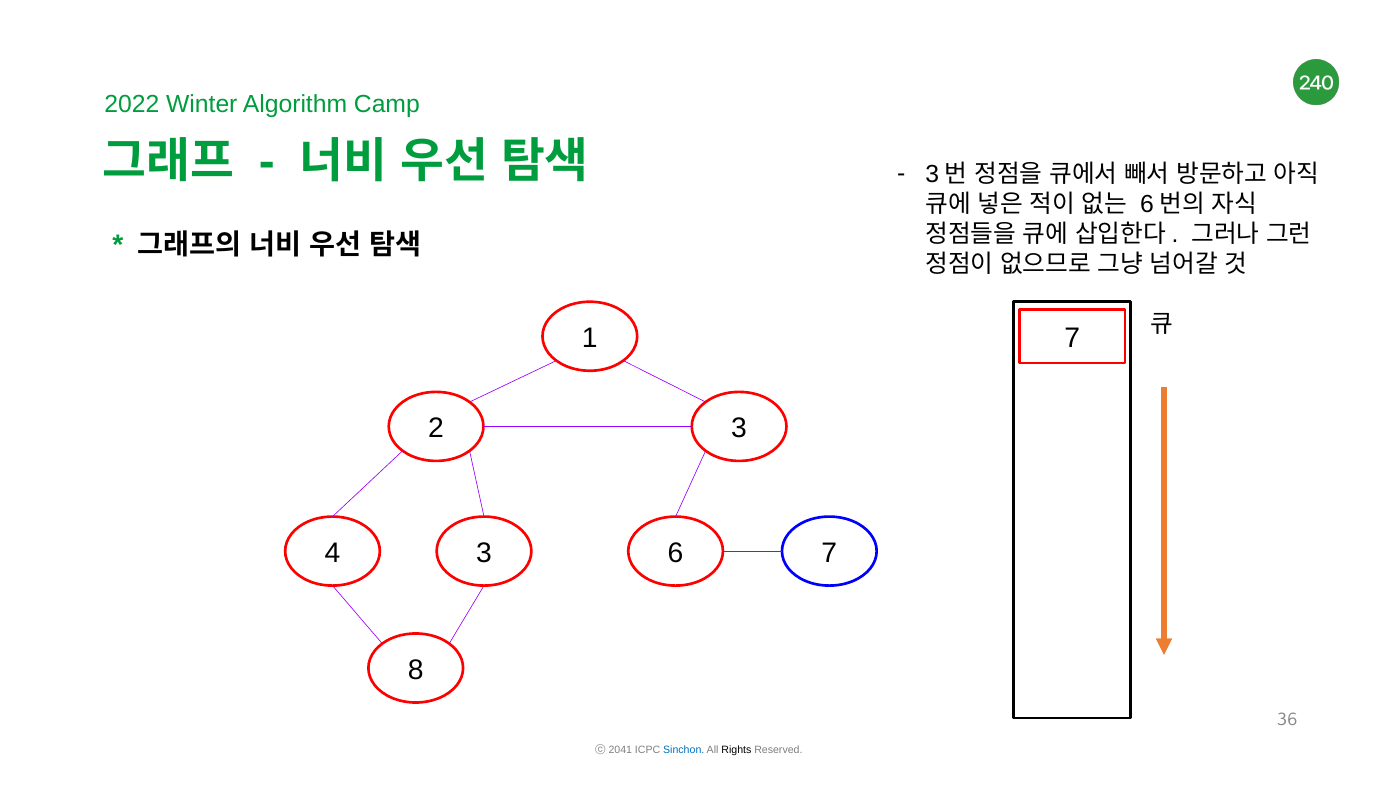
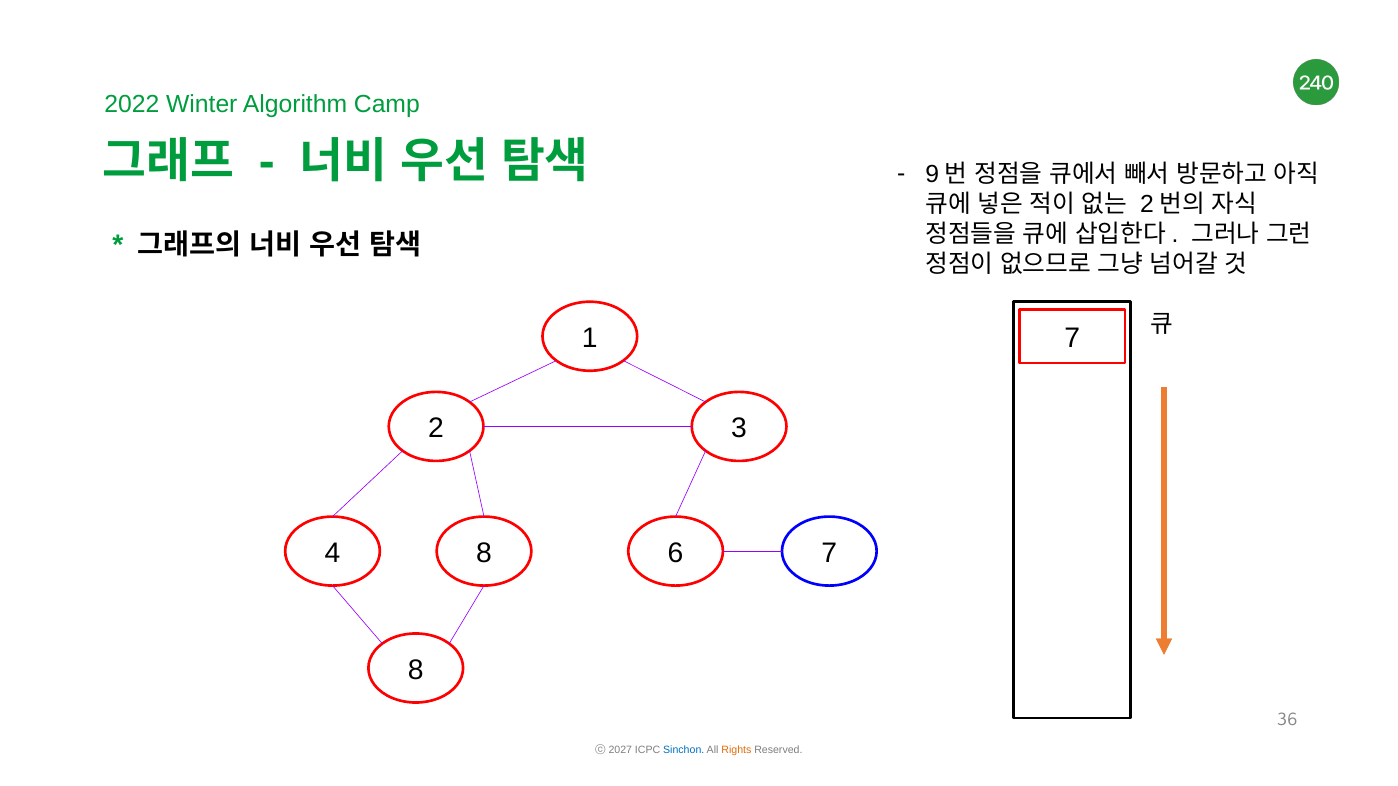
3: 3 -> 9 (932, 175)
6: 6 -> 2 (1147, 205)
4 3: 3 -> 8 (484, 553)
2041: 2041 -> 2027 (620, 751)
Rights colour: black -> orange (736, 751)
